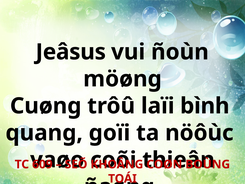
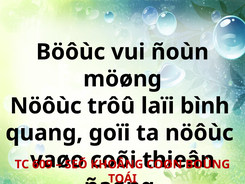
Jeâsus: Jeâsus -> Böôùc (71, 52)
Cuøng: Cuøng -> Nöôùc (46, 106)
